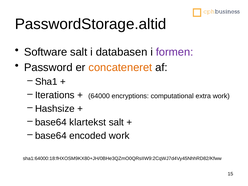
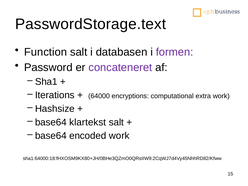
PasswordStorage.altid: PasswordStorage.altid -> PasswordStorage.text (91, 24)
Software: Software -> Function (46, 52)
concateneret colour: orange -> purple (120, 67)
